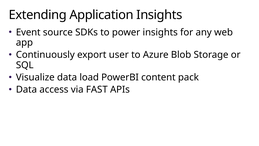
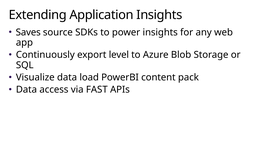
Event: Event -> Saves (28, 32)
user: user -> level (119, 55)
